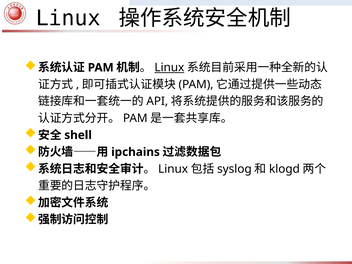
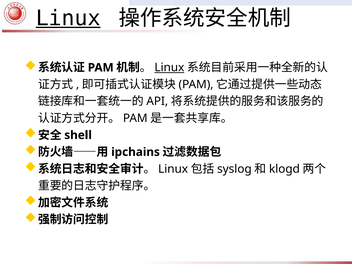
Linux underline: none -> present (68, 18)
